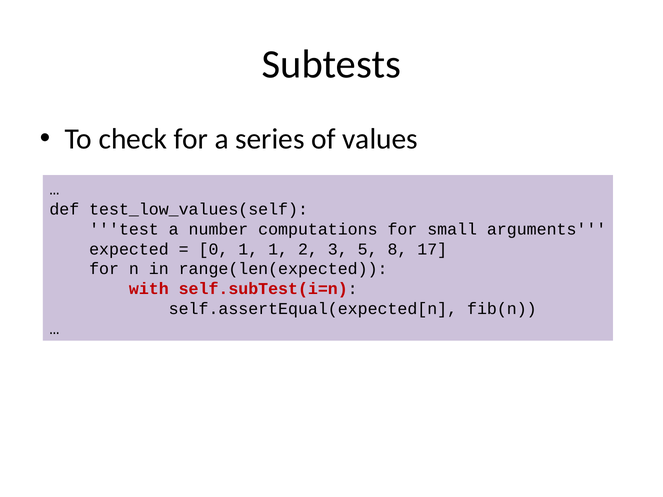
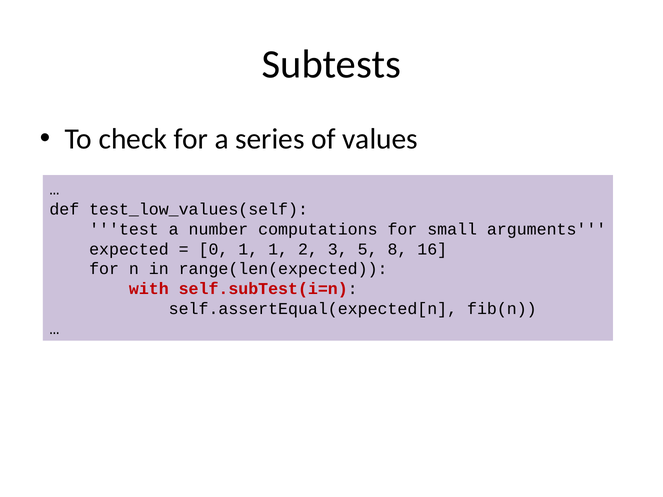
17: 17 -> 16 (432, 249)
